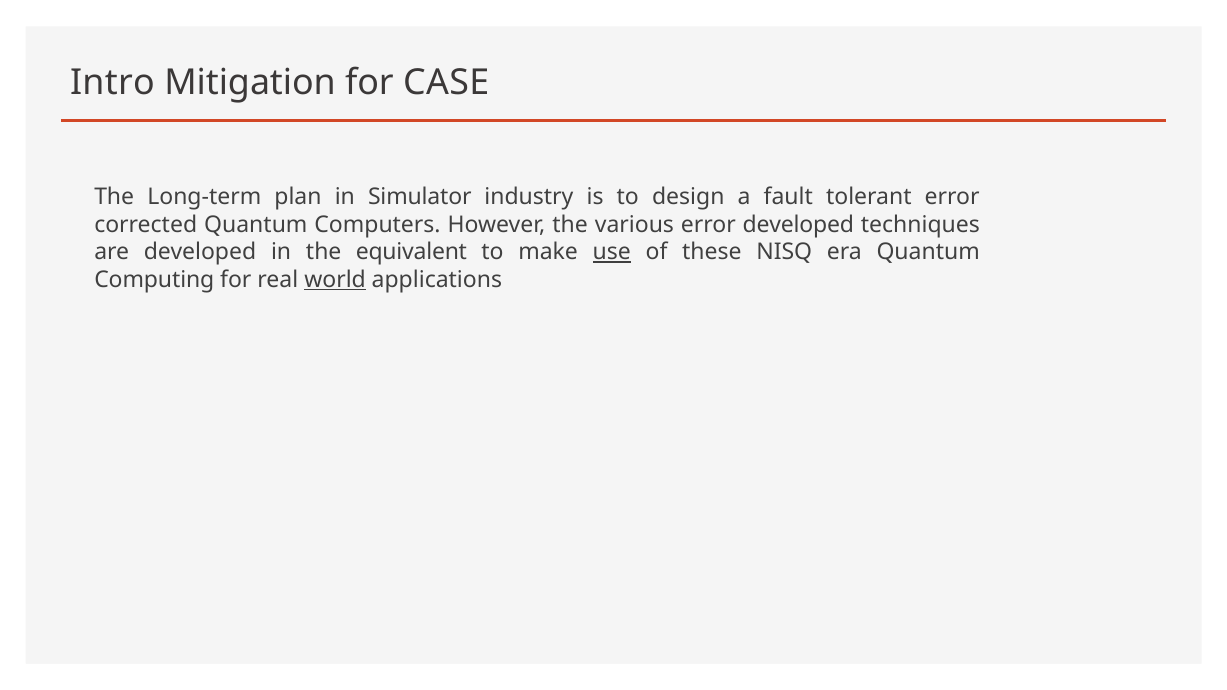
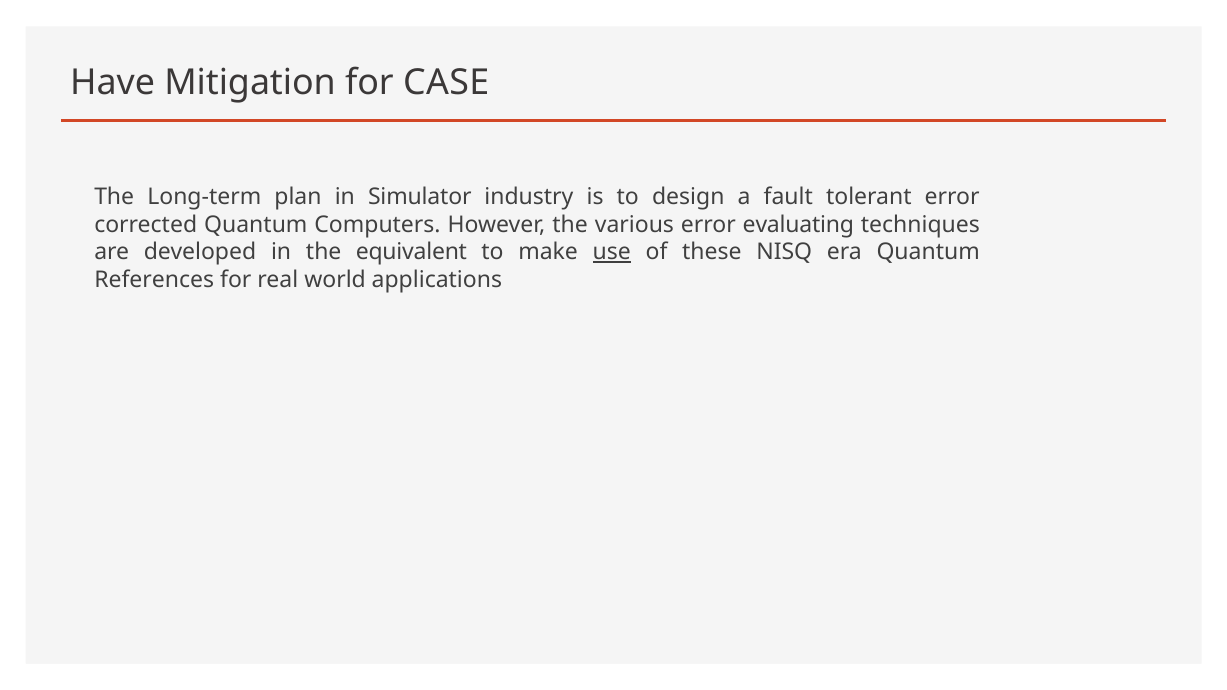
Intro: Intro -> Have (113, 83)
error developed: developed -> evaluating (798, 225)
Computing: Computing -> References (154, 280)
world underline: present -> none (335, 280)
